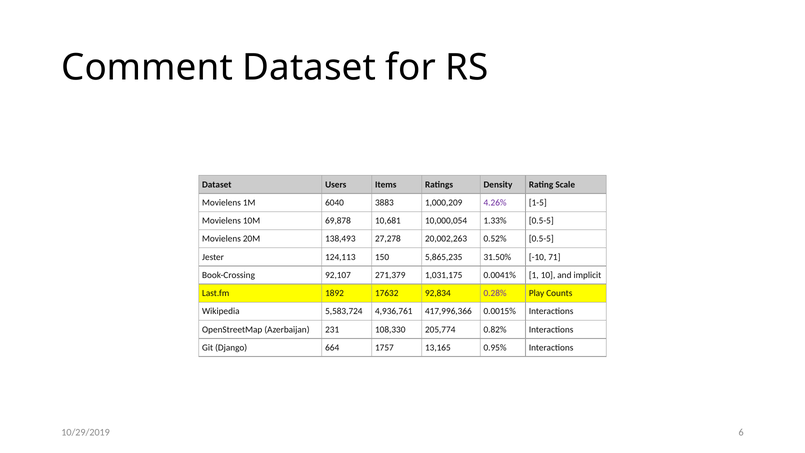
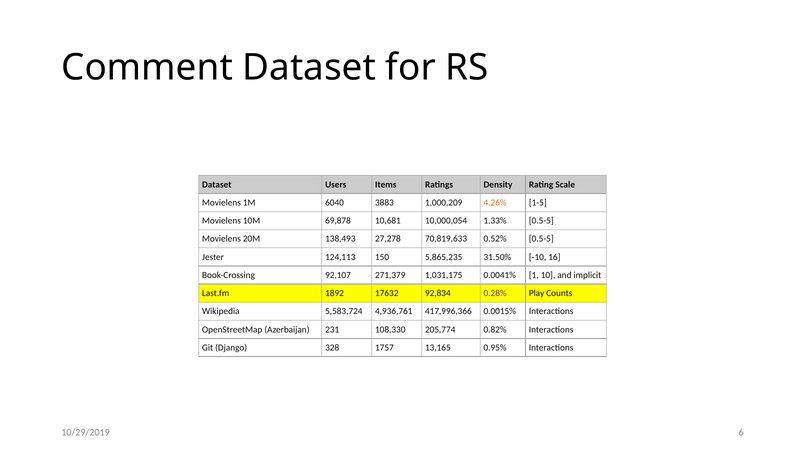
4.26% colour: purple -> orange (495, 203)
20,002,263: 20,002,263 -> 70,819,633 (446, 239)
71: 71 -> 16 (554, 257)
664: 664 -> 328 (332, 347)
